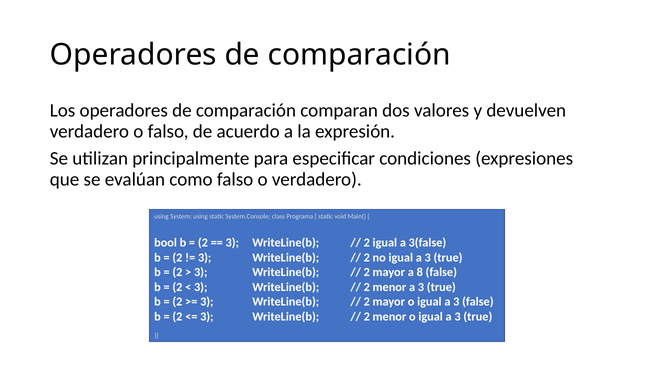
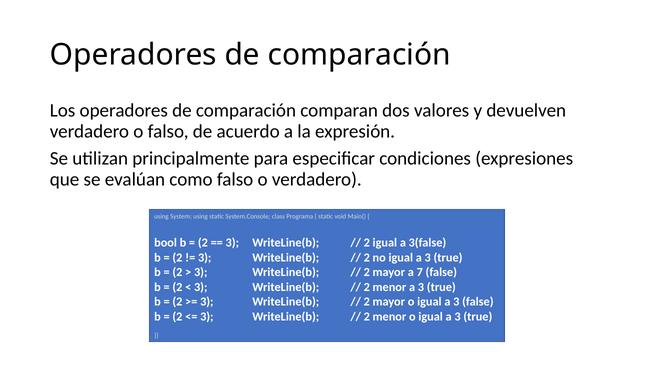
8: 8 -> 7 (420, 272)
